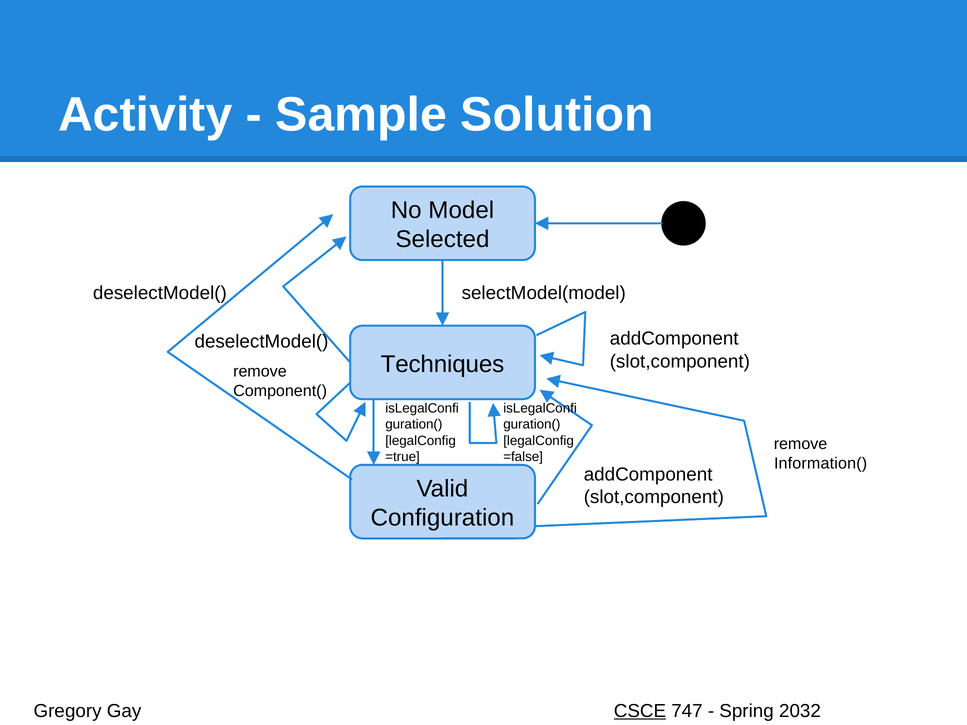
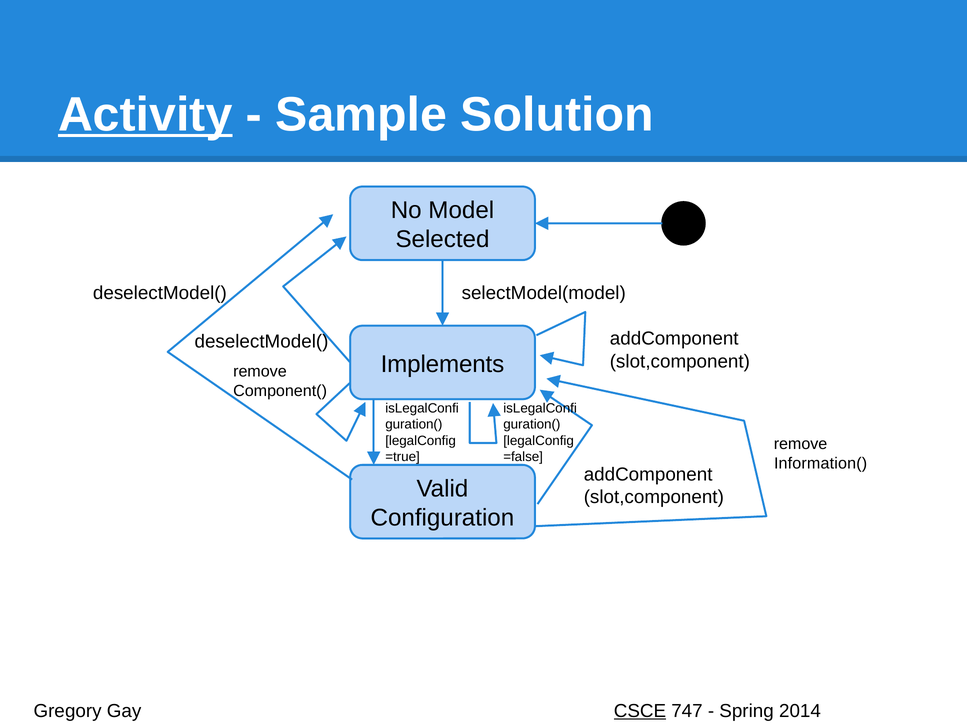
Activity underline: none -> present (145, 115)
Techniques: Techniques -> Implements (442, 364)
2032: 2032 -> 2014 (800, 711)
